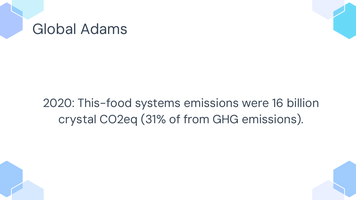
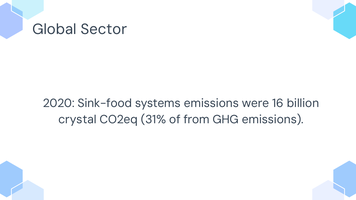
Adams: Adams -> Sector (104, 29)
This-food: This-food -> Sink-food (105, 103)
